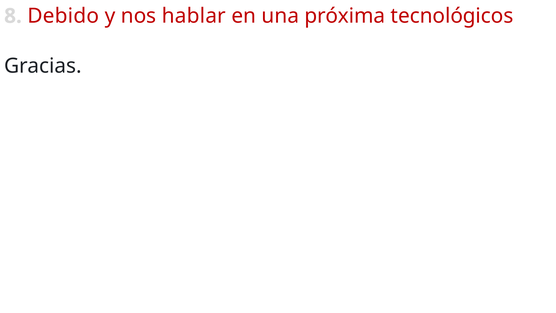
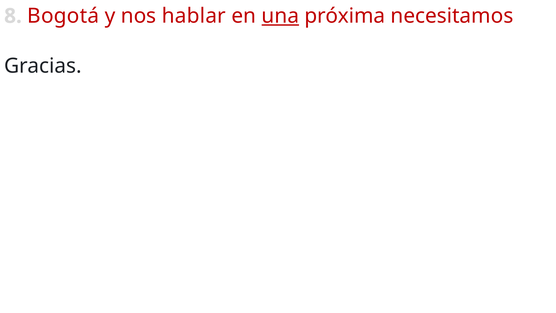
Debido: Debido -> Bogotá (63, 16)
una underline: none -> present (280, 16)
tecnológicos: tecnológicos -> necesitamos (452, 16)
